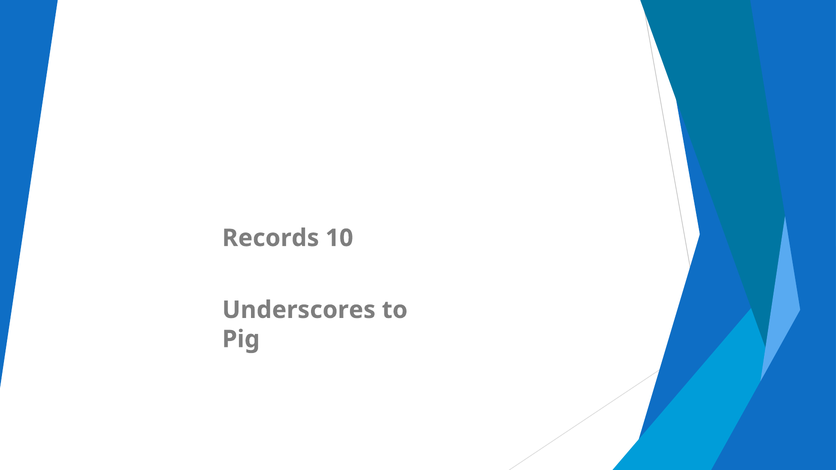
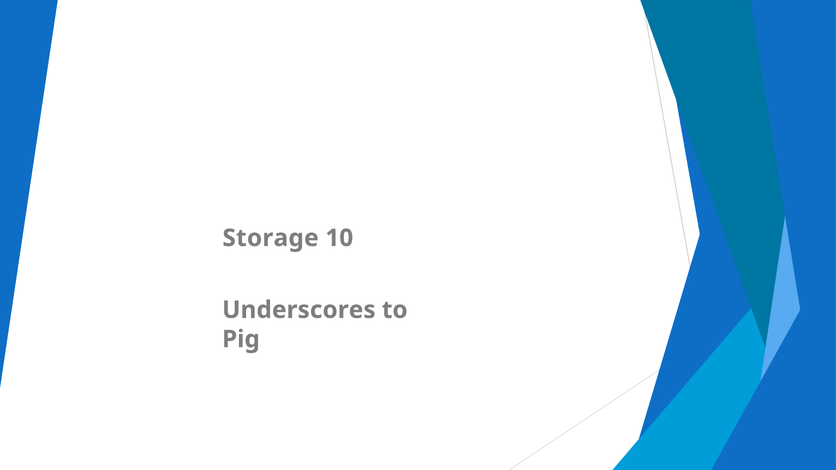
Records: Records -> Storage (271, 238)
